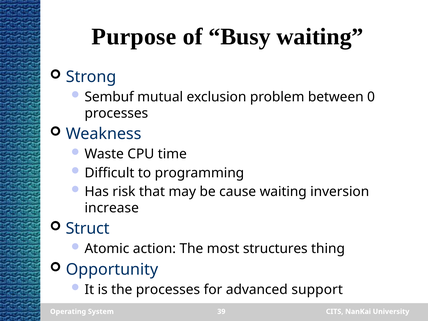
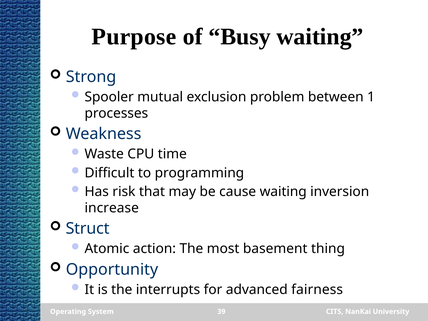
Sembuf: Sembuf -> Spooler (109, 97)
0: 0 -> 1 (371, 97)
structures: structures -> basement (275, 249)
the processes: processes -> interrupts (168, 290)
support: support -> fairness (317, 290)
